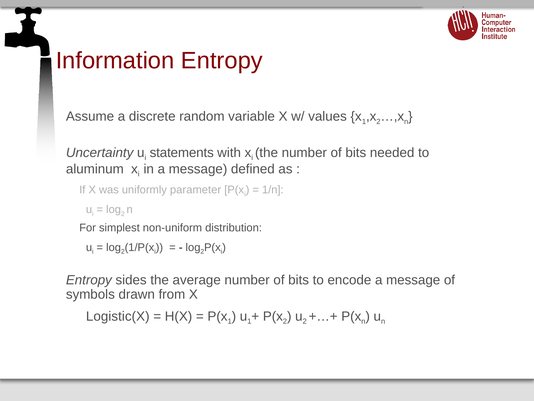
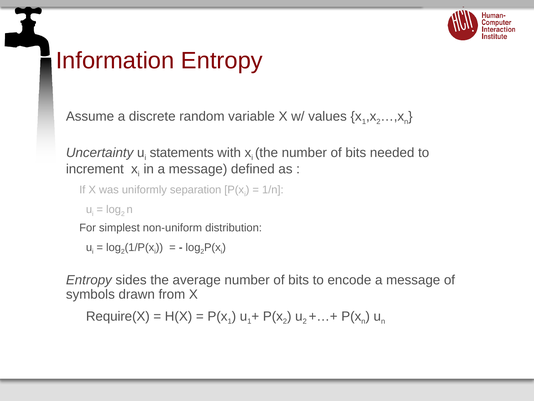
aluminum: aluminum -> increment (95, 169)
parameter: parameter -> separation (196, 190)
Logistic(X: Logistic(X -> Require(X (118, 316)
